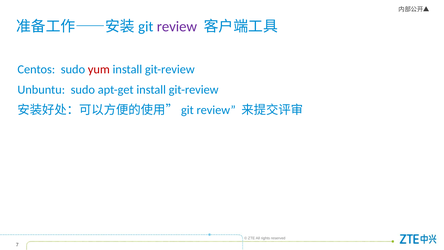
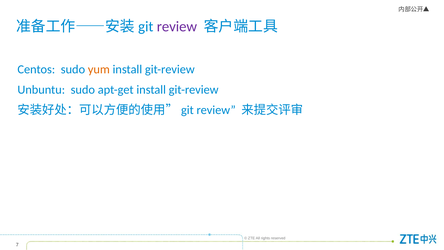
yum colour: red -> orange (99, 70)
